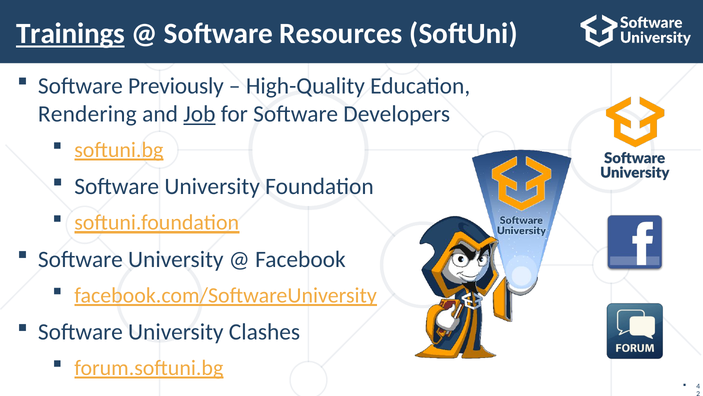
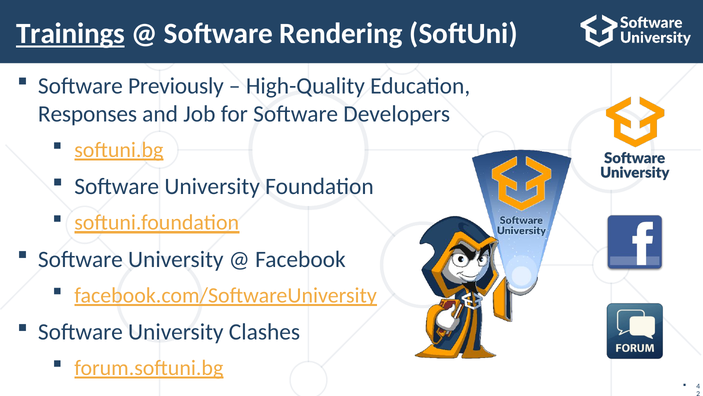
Resources: Resources -> Rendering (341, 34)
Rendering: Rendering -> Responses (88, 114)
Job underline: present -> none (199, 114)
